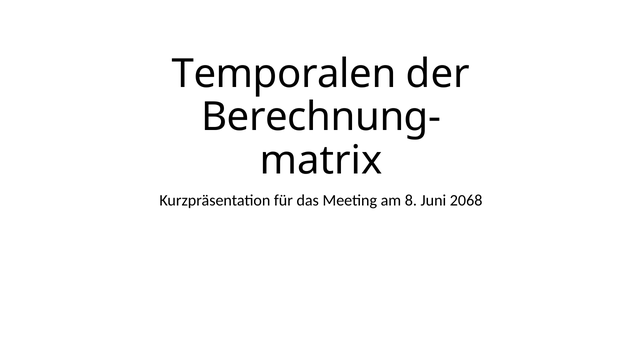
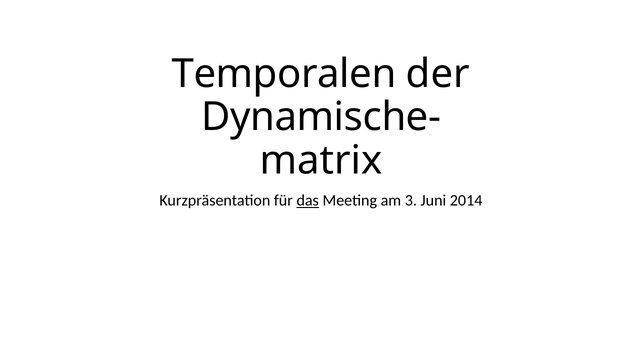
Berechnung-: Berechnung- -> Dynamische- (321, 117)
das underline: none -> present (308, 201)
8: 8 -> 3 (411, 201)
2068: 2068 -> 2014 (466, 201)
